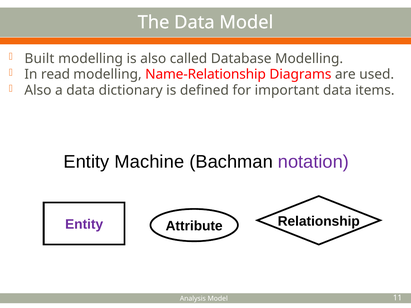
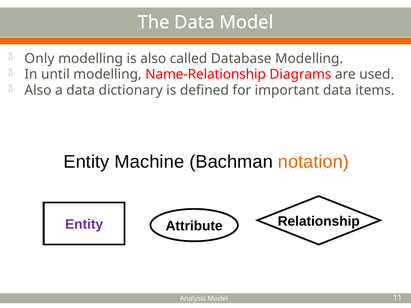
Built: Built -> Only (39, 59)
read: read -> until (55, 75)
notation colour: purple -> orange (313, 162)
